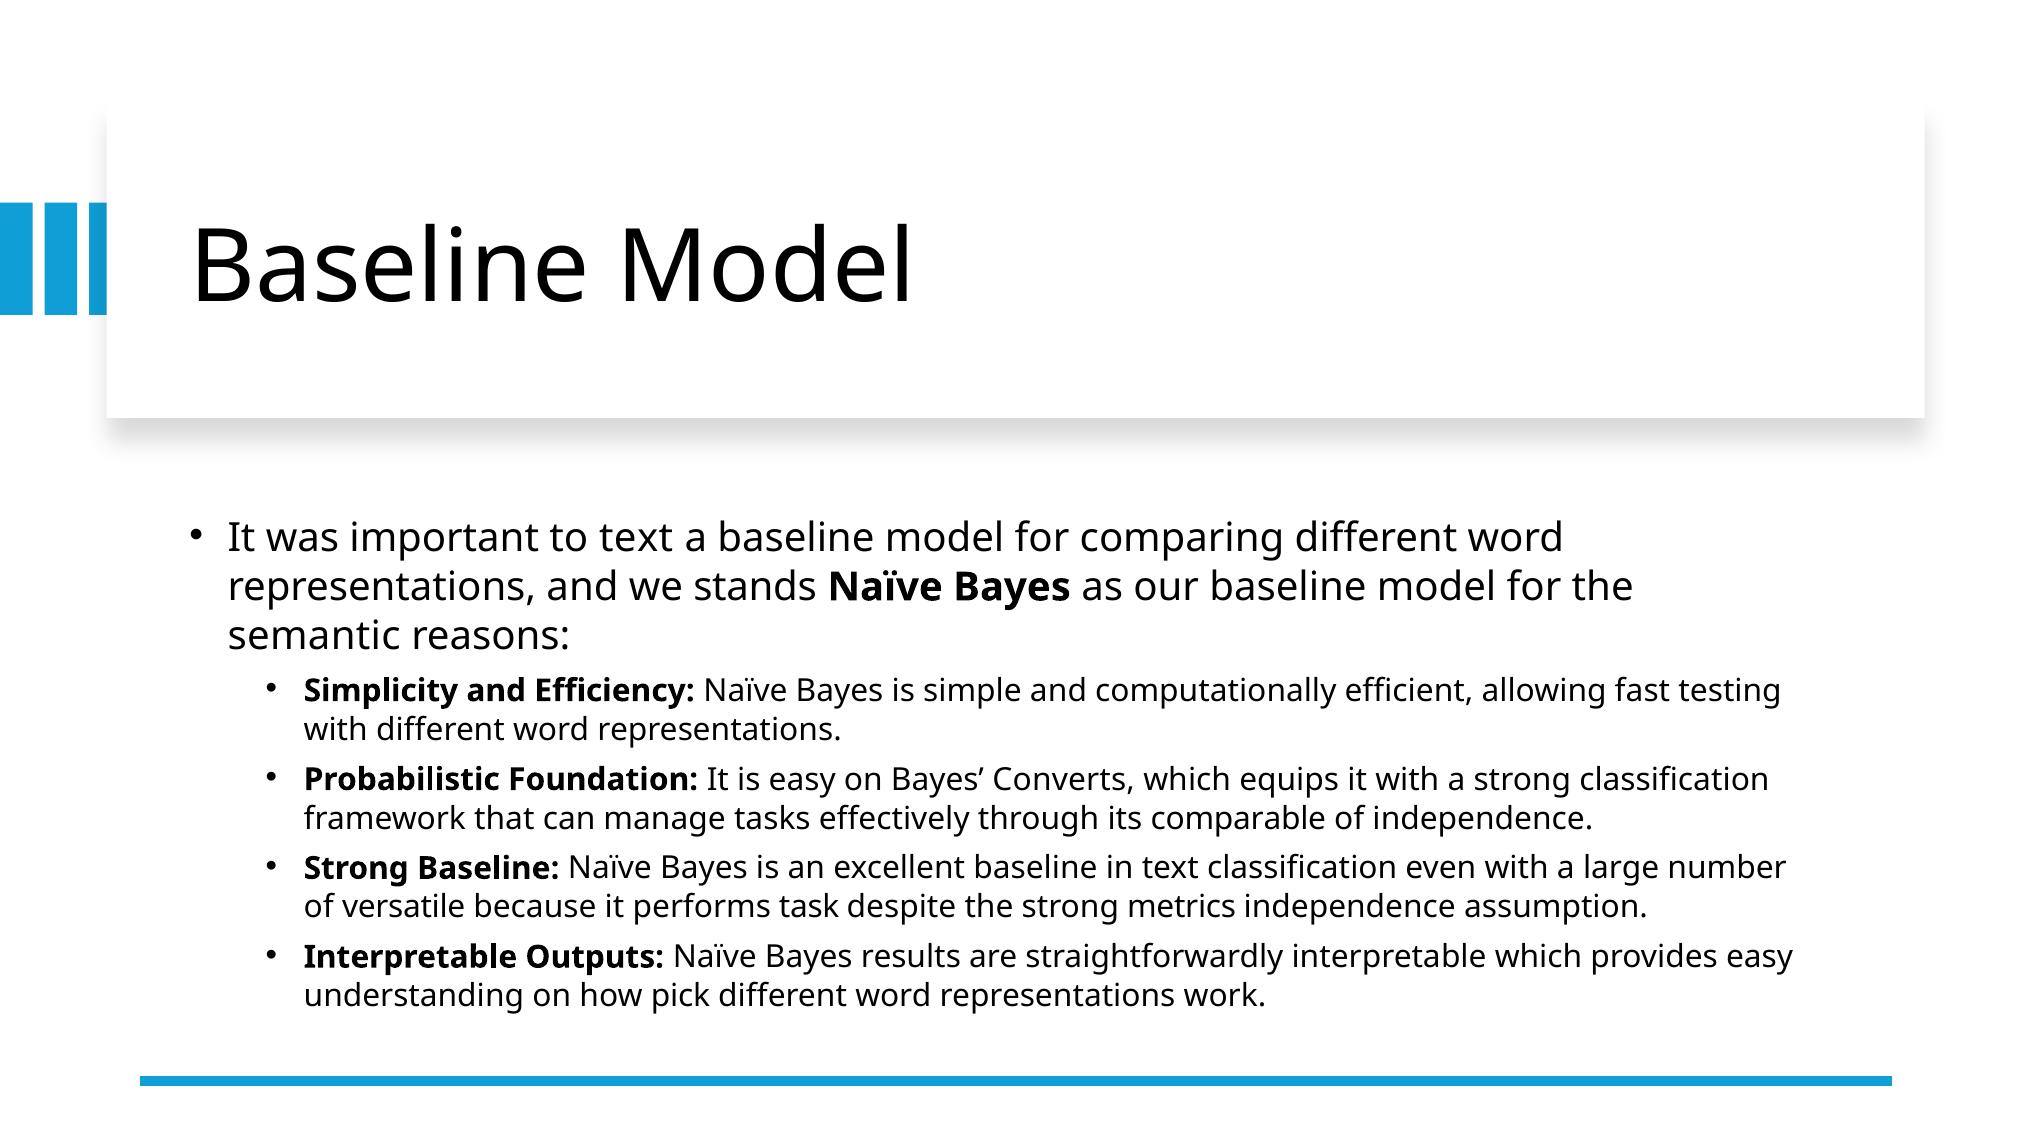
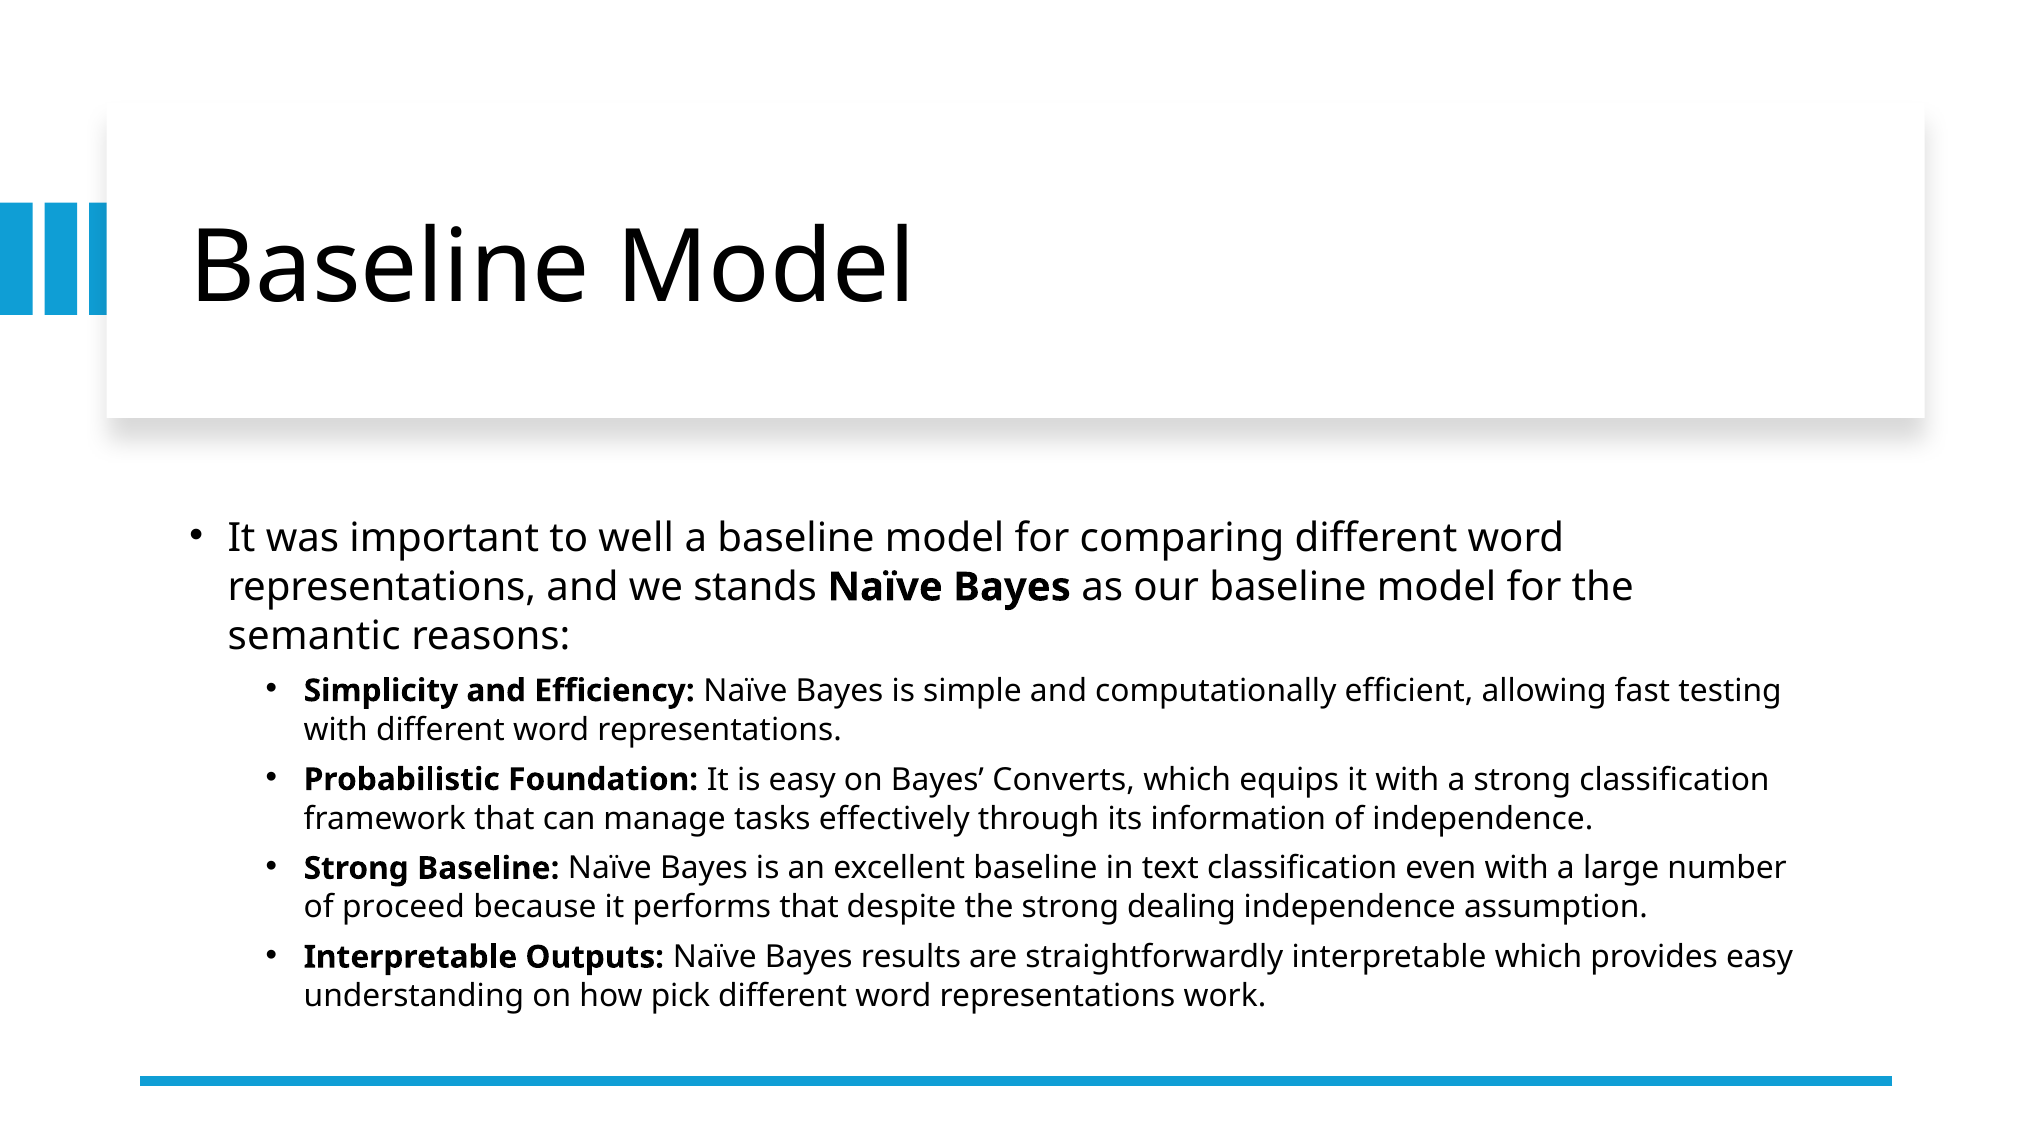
to text: text -> well (636, 538)
comparable: comparable -> information (1238, 819)
versatile: versatile -> proceed (404, 907)
performs task: task -> that (809, 907)
metrics: metrics -> dealing (1182, 907)
